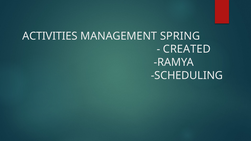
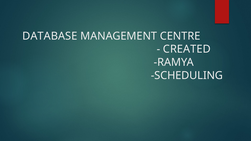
ACTIVITIES: ACTIVITIES -> DATABASE (50, 36)
SPRING: SPRING -> CENTRE (180, 36)
